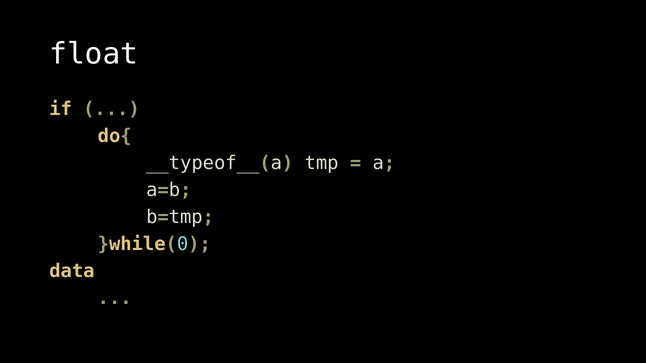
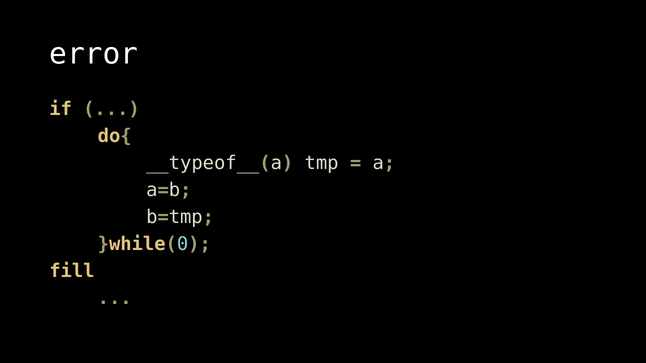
float: float -> error (94, 54)
data: data -> fill (72, 271)
